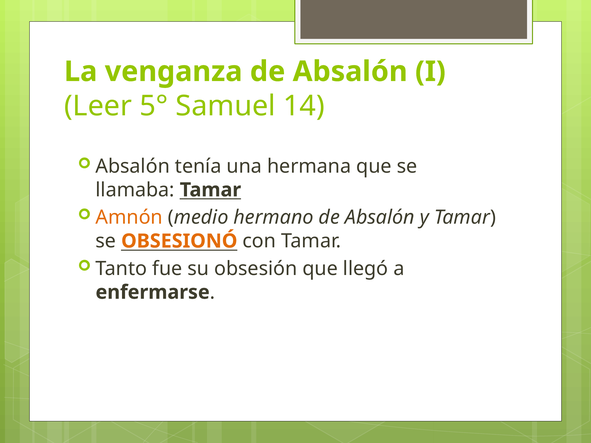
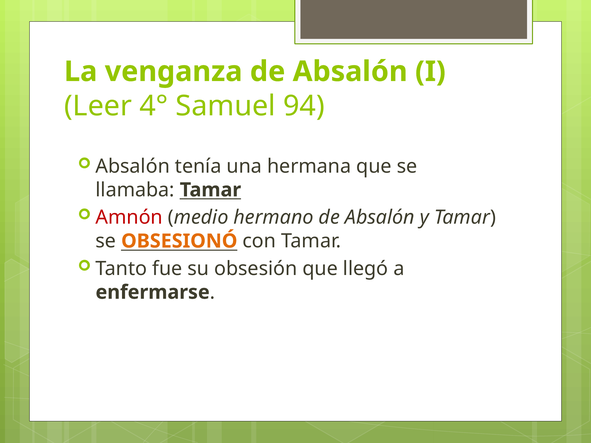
5°: 5° -> 4° (154, 106)
14: 14 -> 94 (304, 106)
Amnón colour: orange -> red (129, 218)
